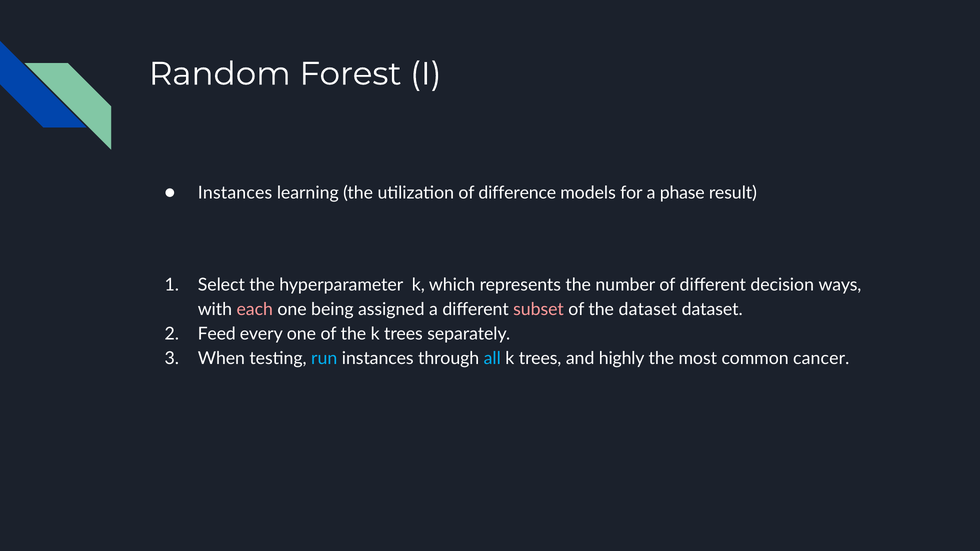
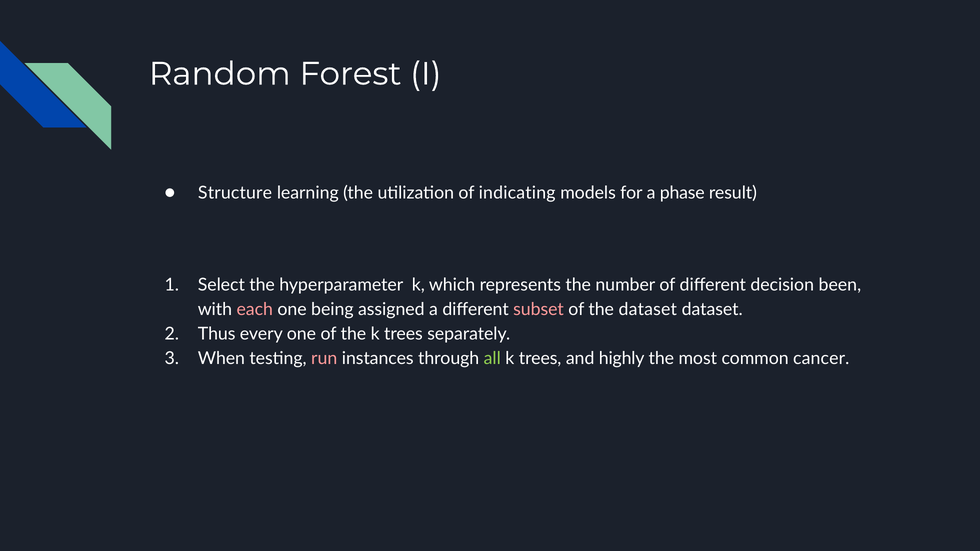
Instances: Instances -> Structure (235, 193)
difference: difference -> indicating (517, 193)
ways: ways -> been (840, 285)
Feed: Feed -> Thus (217, 334)
run colour: light blue -> pink (324, 358)
all colour: light blue -> light green (492, 358)
